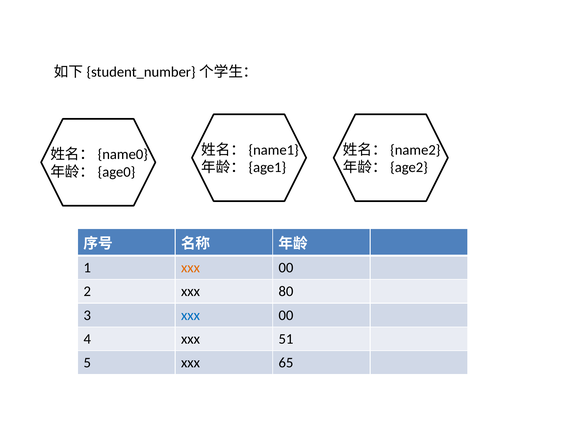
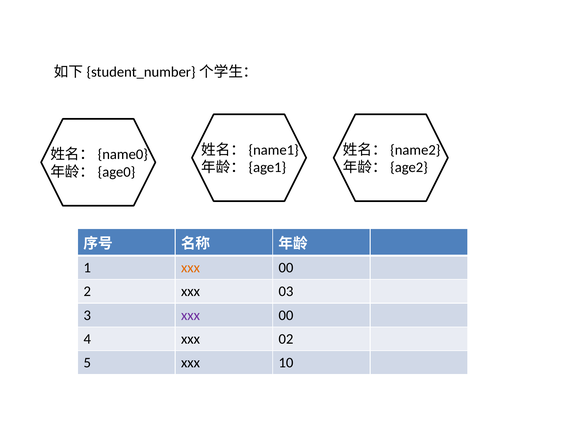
80: 80 -> 03 (286, 291)
xxx colour: blue -> purple (190, 315)
51: 51 -> 02 (286, 339)
65: 65 -> 10 (286, 362)
